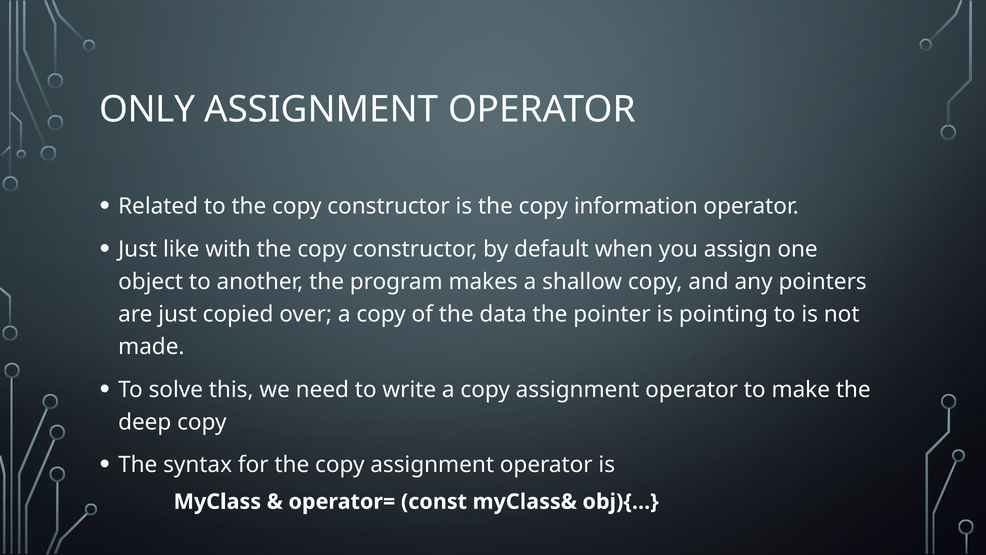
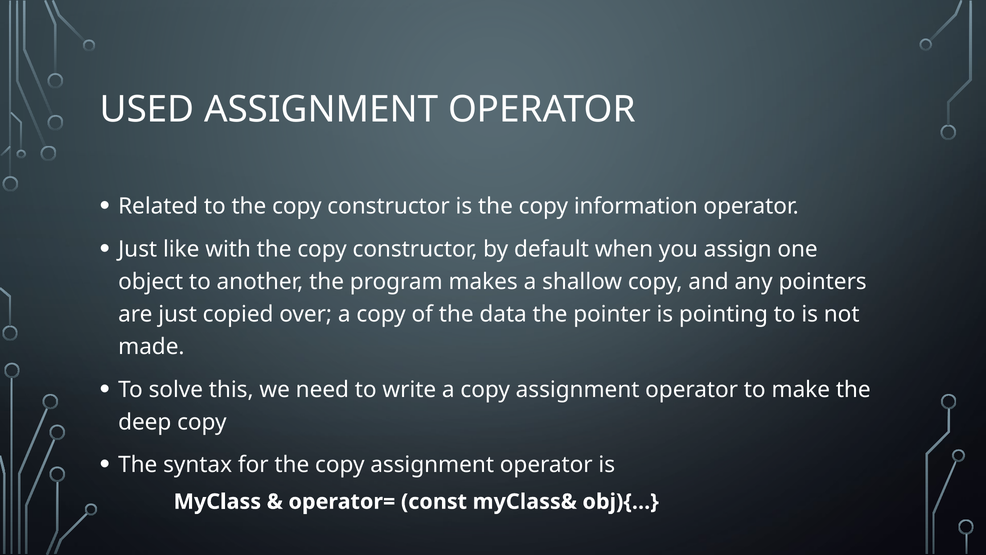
ONLY: ONLY -> USED (147, 110)
